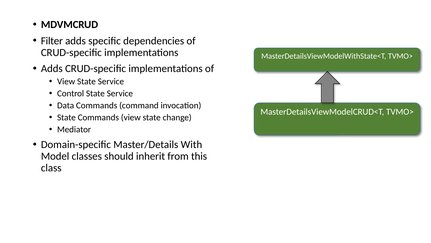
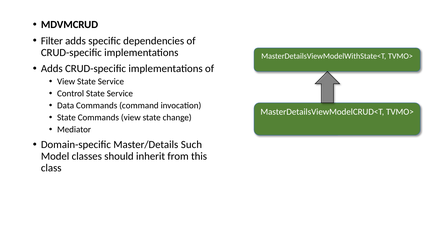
With: With -> Such (191, 144)
